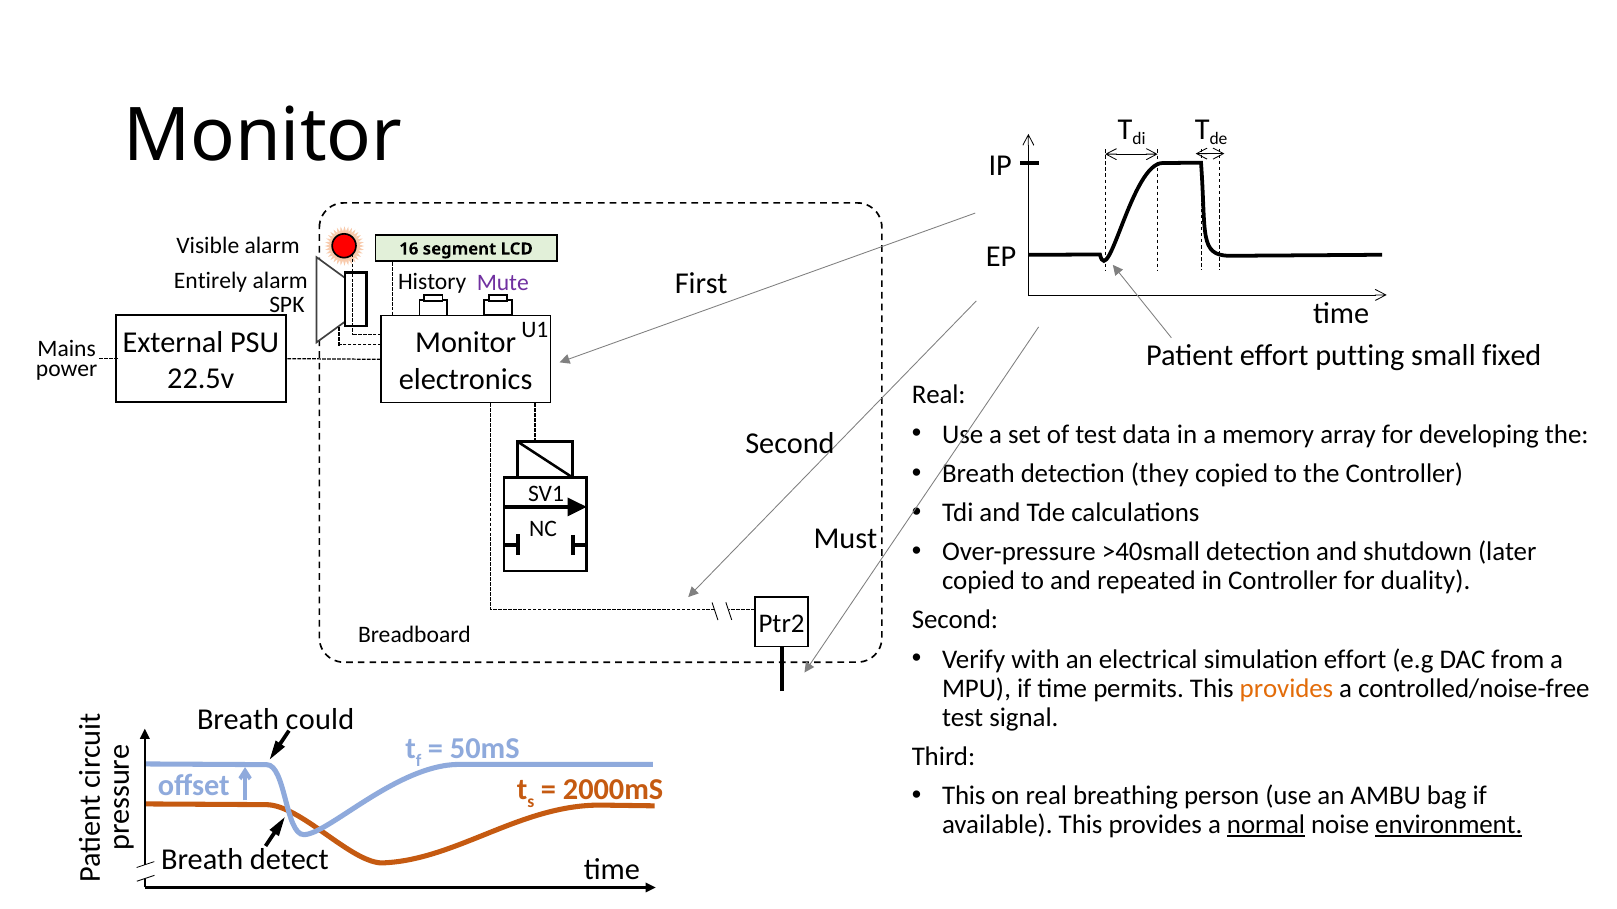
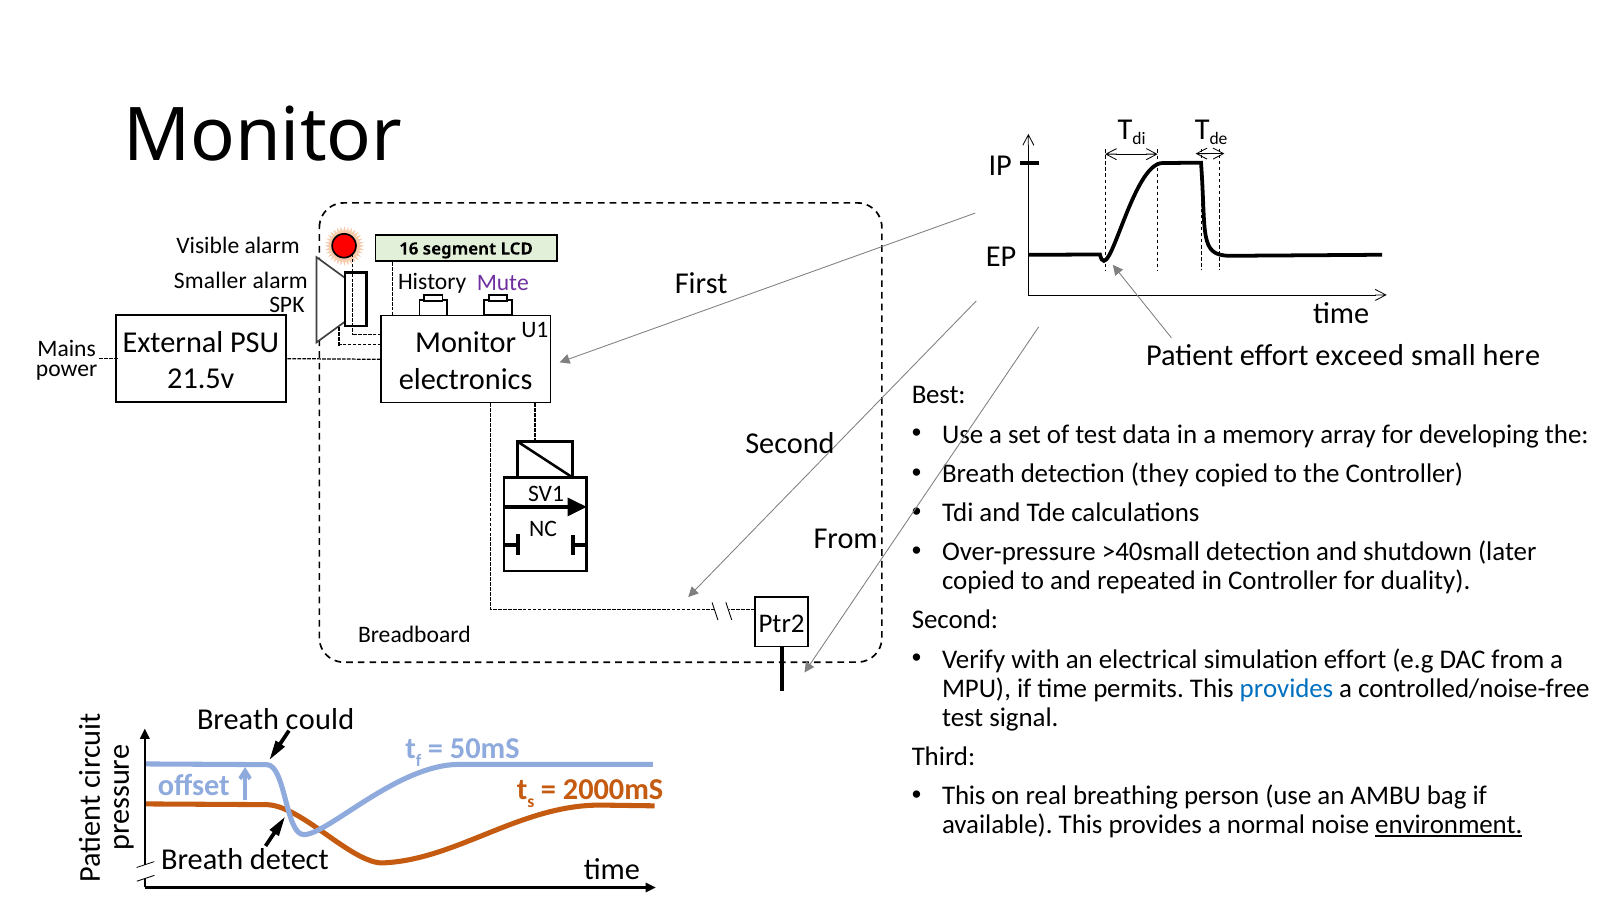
Entirely: Entirely -> Smaller (210, 281)
putting: putting -> exceed (1360, 356)
fixed: fixed -> here (1511, 356)
22.5v: 22.5v -> 21.5v (201, 379)
Real: Real -> Best (939, 395)
Must: Must -> From (846, 539)
provides colour: orange -> blue (1287, 689)
normal underline: present -> none (1266, 825)
